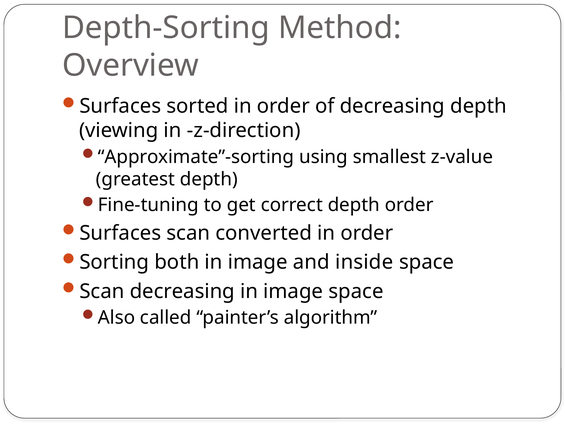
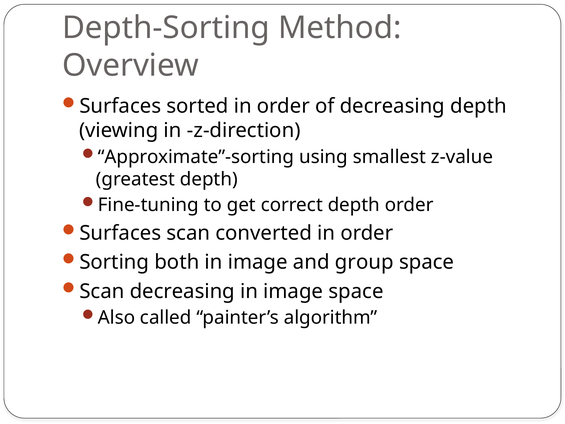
inside: inside -> group (364, 262)
